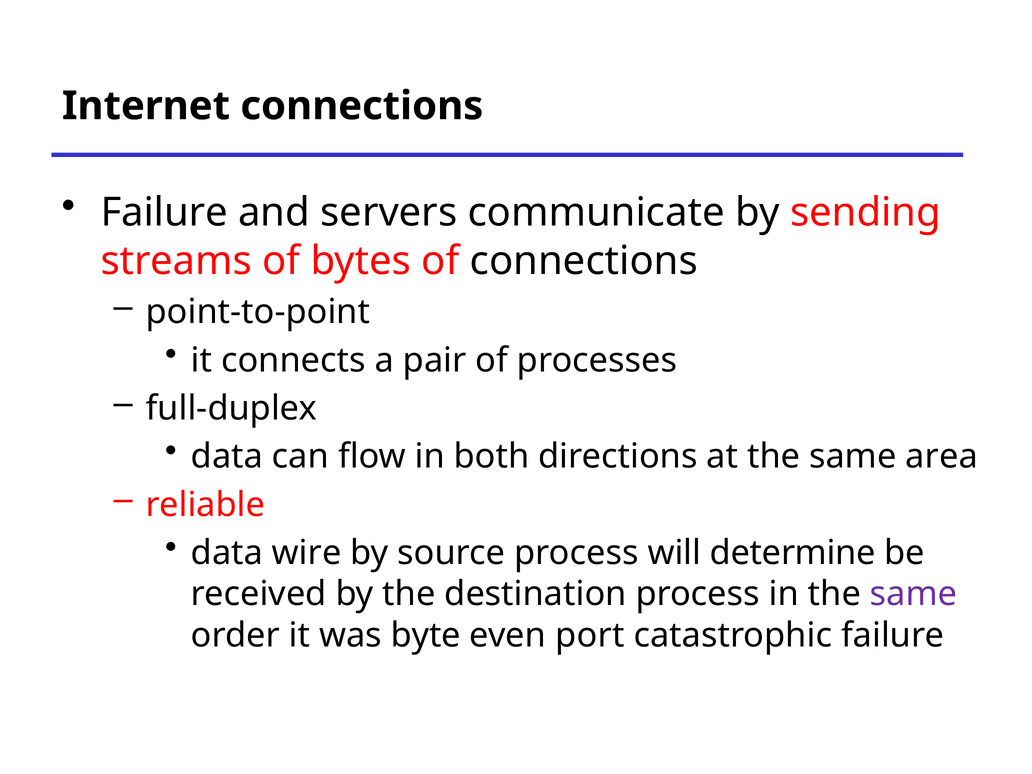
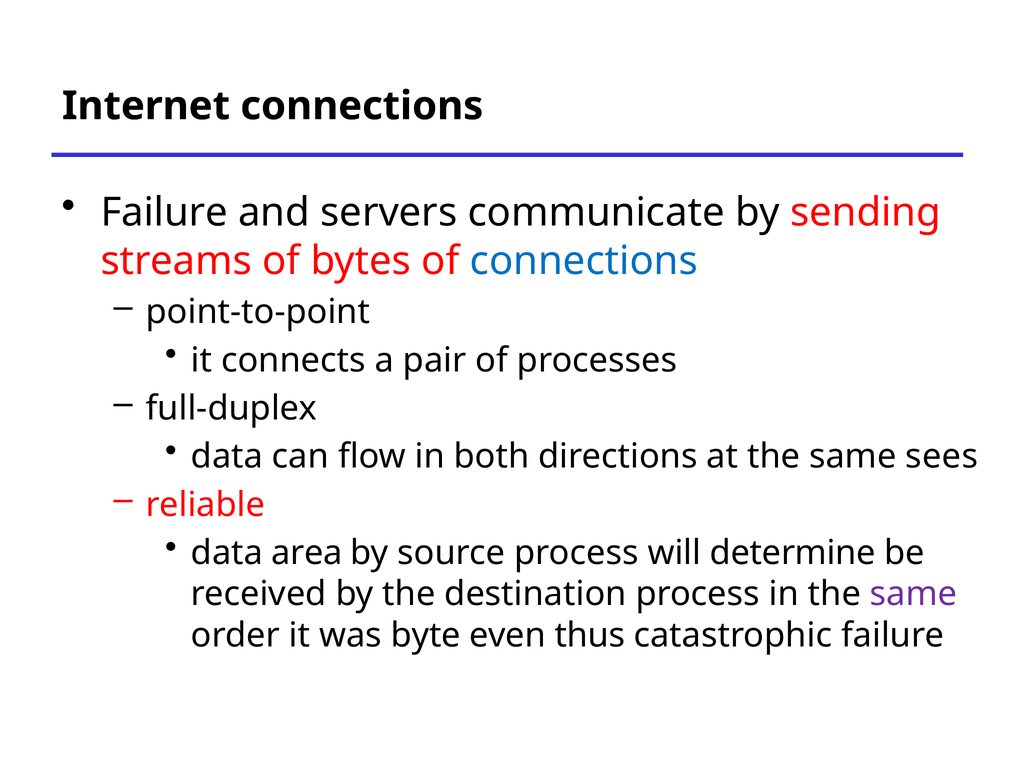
connections colour: black -> blue (584, 261)
area: area -> sees (942, 456)
wire: wire -> area (307, 553)
port: port -> thus (590, 635)
